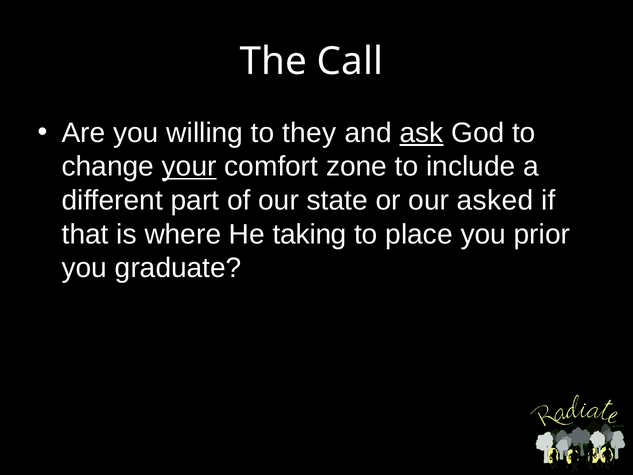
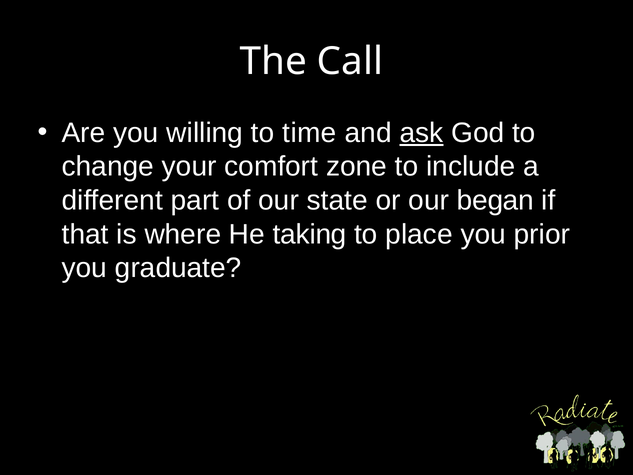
they: they -> time (309, 133)
your underline: present -> none (189, 167)
asked: asked -> began (495, 200)
